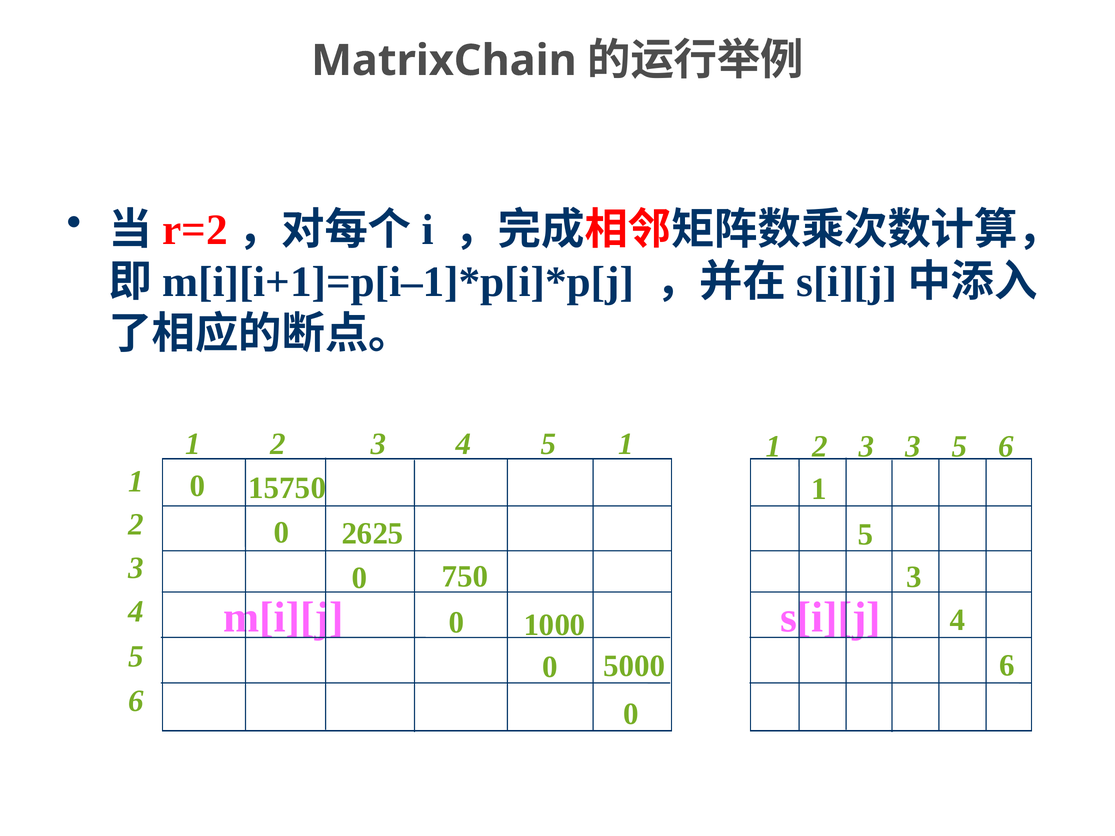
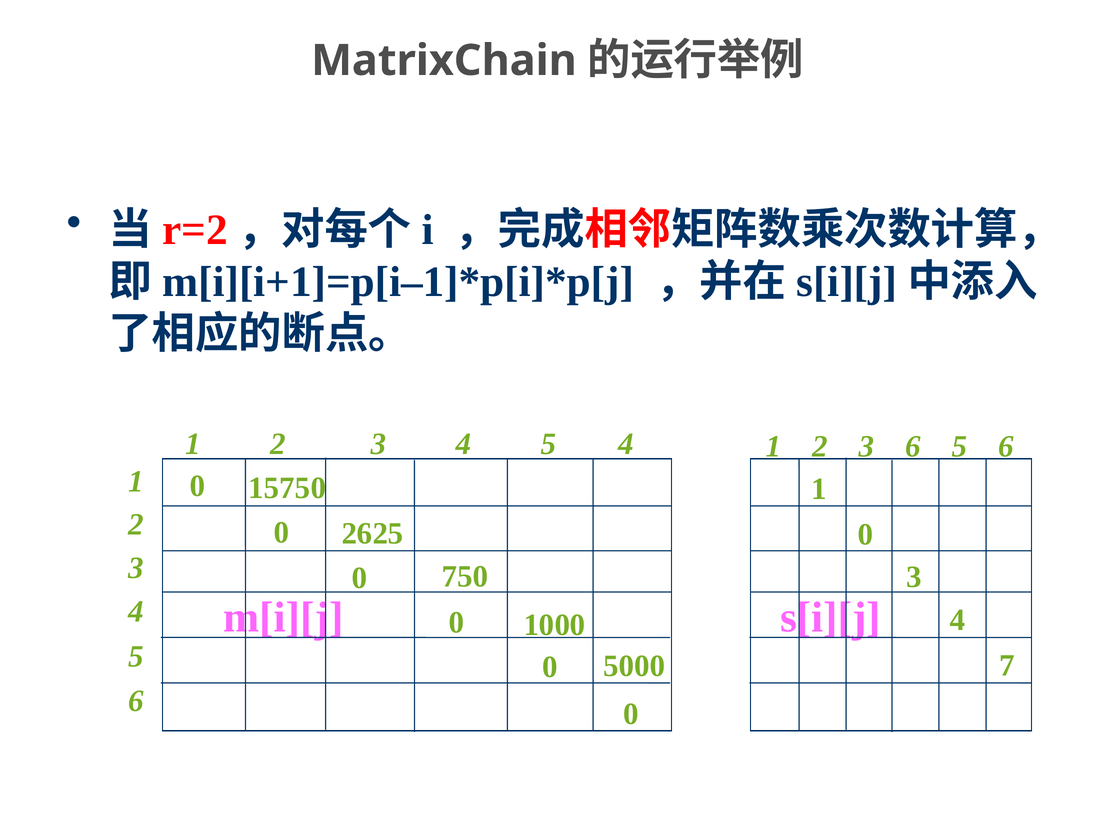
5 1: 1 -> 4 (626, 444)
3 3: 3 -> 6 (913, 447)
2625 5: 5 -> 0 (865, 535)
5000 6: 6 -> 7 (1007, 666)
